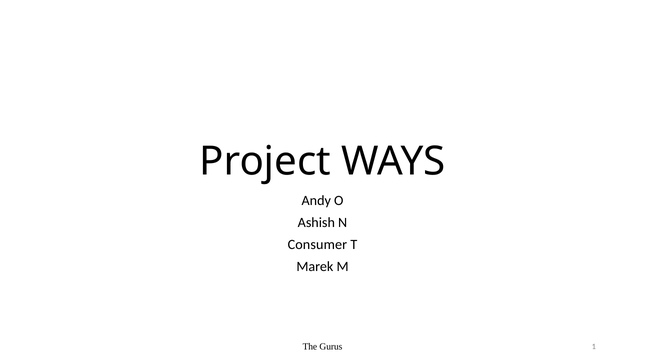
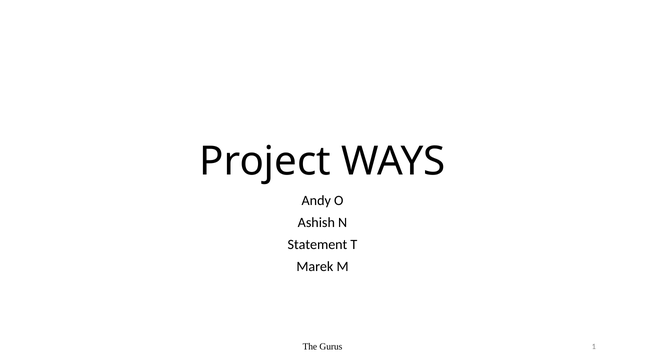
Consumer: Consumer -> Statement (317, 244)
